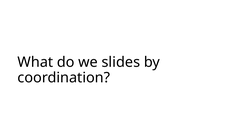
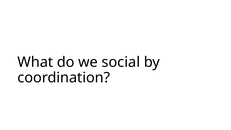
slides: slides -> social (121, 62)
